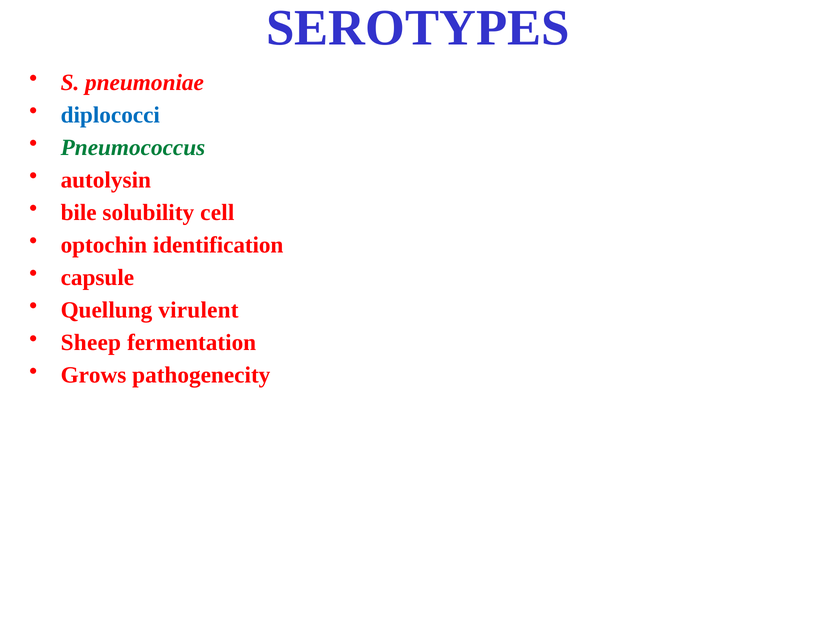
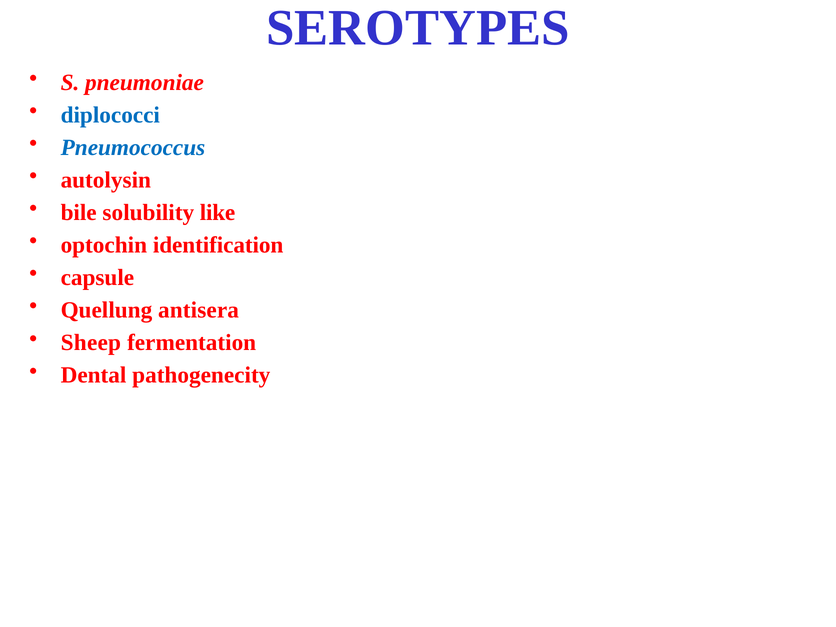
Pneumococcus colour: green -> blue (133, 147)
cell: cell -> like (218, 213)
virulent: virulent -> antisera (198, 310)
Grows: Grows -> Dental (93, 375)
